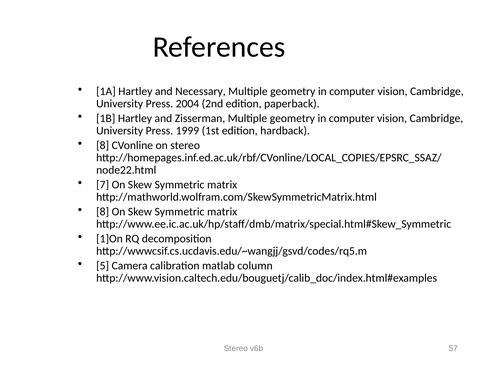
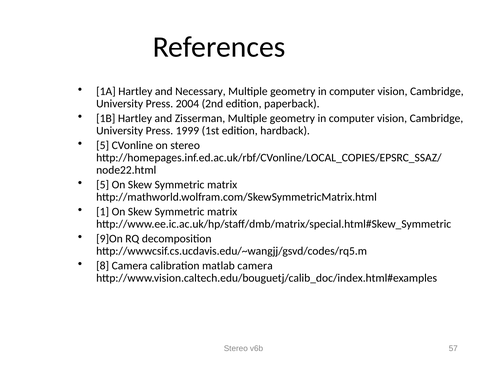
8: 8 -> 5 (103, 145)
7: 7 -> 5 (103, 185)
8: 8 -> 1 (103, 212)
1]On: 1]On -> 9]On (109, 239)
5: 5 -> 8 (103, 266)
matlab column: column -> camera (255, 266)
